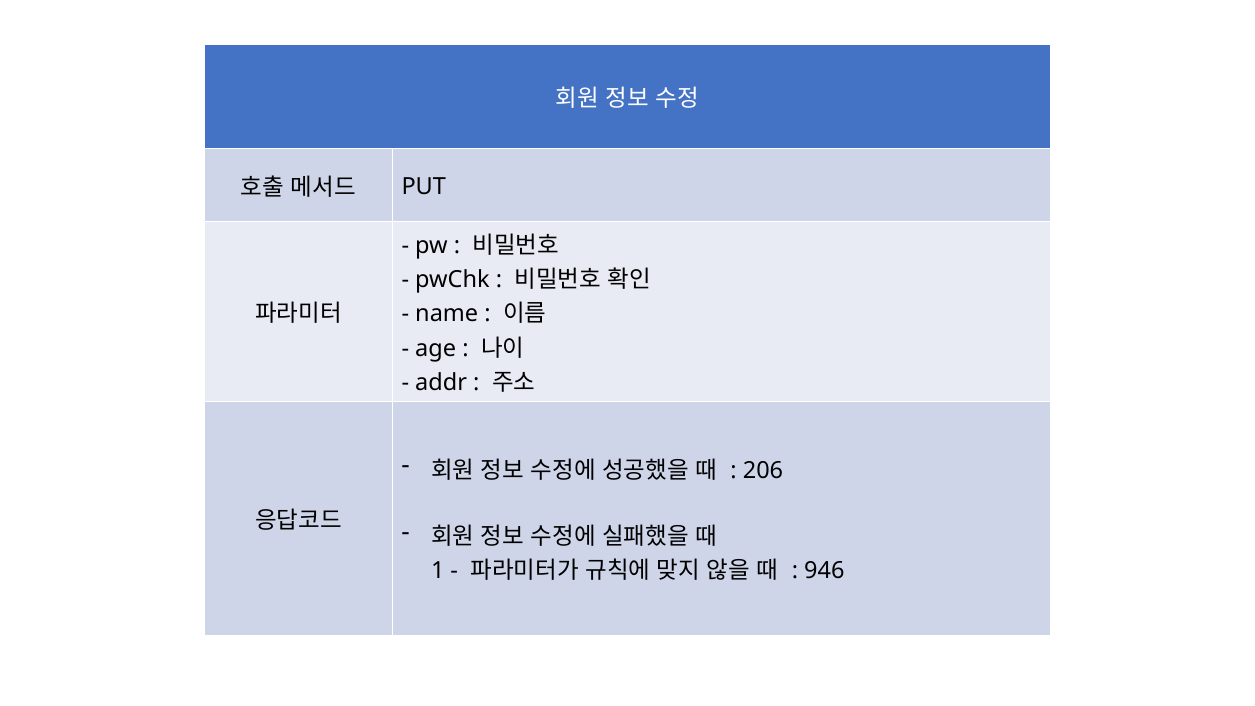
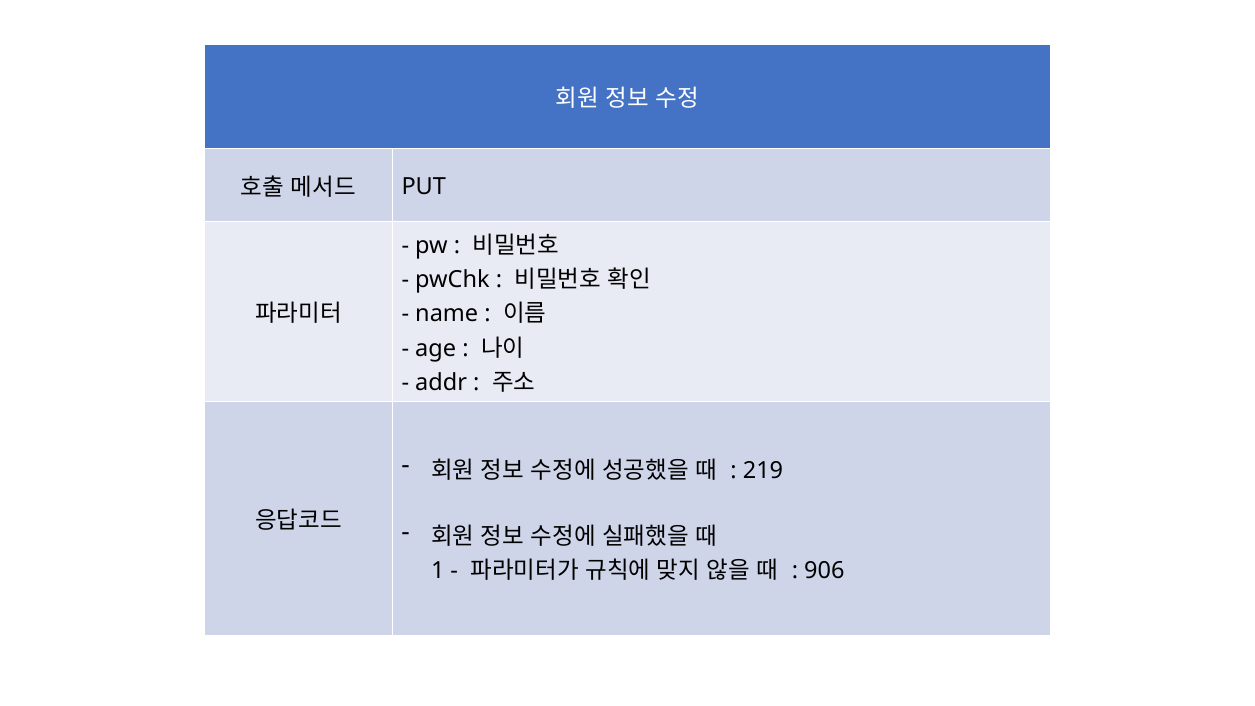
206: 206 -> 219 (763, 471)
946: 946 -> 906 (824, 571)
